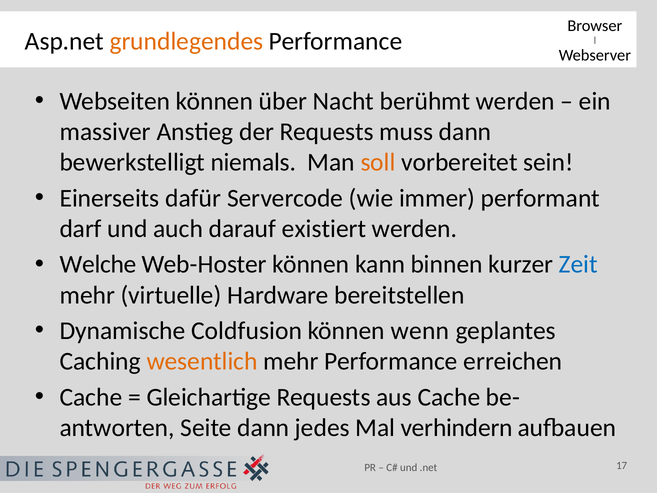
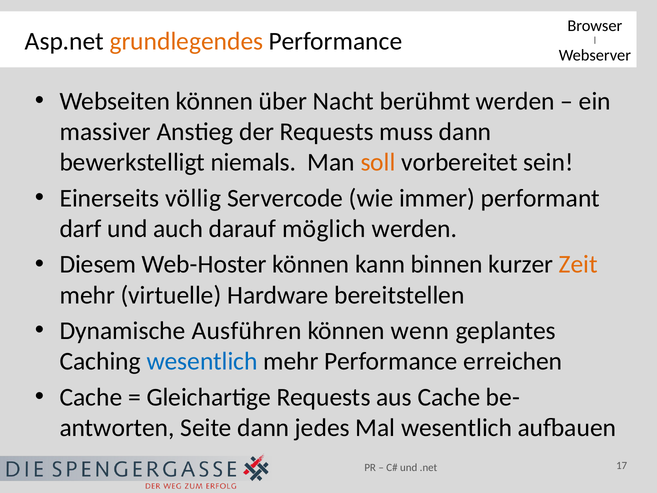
dafür: dafür -> völlig (193, 198)
existiert: existiert -> möglich (324, 229)
Welche: Welche -> Diesem (98, 264)
Zeit colour: blue -> orange (578, 264)
Coldfusion: Coldfusion -> Ausführen (247, 331)
wesentlich colour: orange -> blue (202, 361)
Mal verhindern: verhindern -> wesentlich (457, 428)
